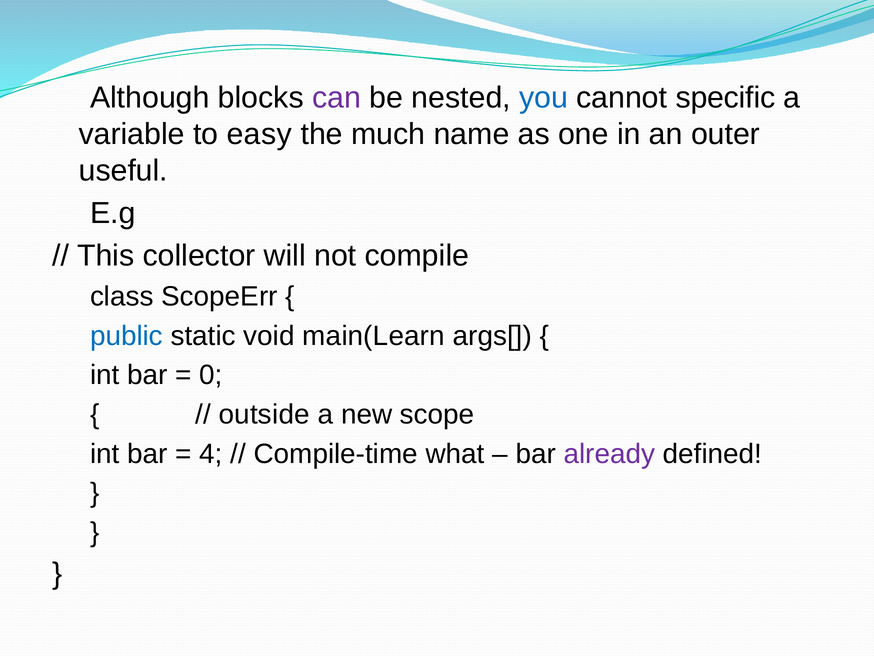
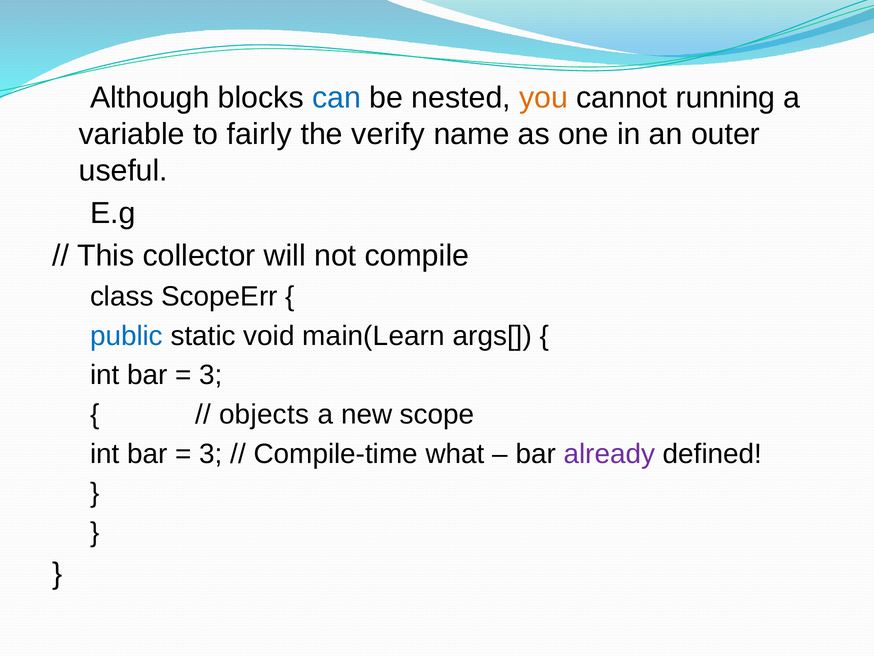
can colour: purple -> blue (337, 98)
you colour: blue -> orange (544, 98)
specific: specific -> running (725, 98)
easy: easy -> fairly (259, 134)
much: much -> verify (388, 134)
0: 0 -> 3 (211, 375)
outside: outside -> objects (264, 414)
4: 4 -> 3 (211, 454)
